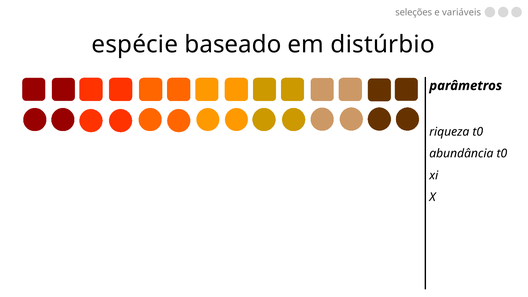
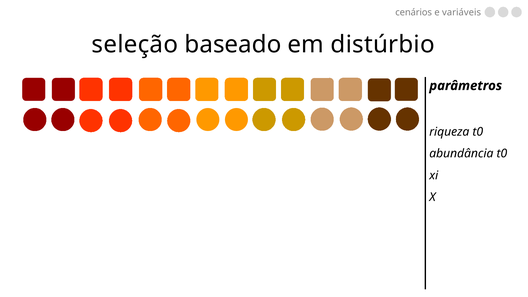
seleções: seleções -> cenários (414, 12)
espécie: espécie -> seleção (135, 44)
